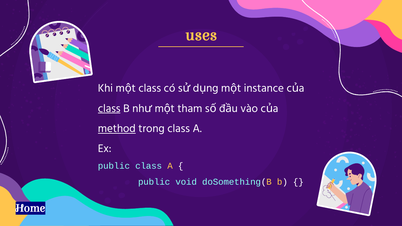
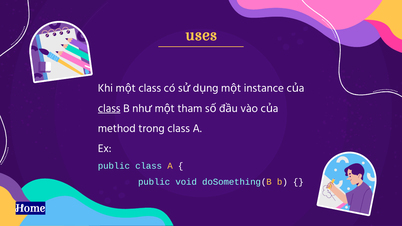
method underline: present -> none (117, 129)
